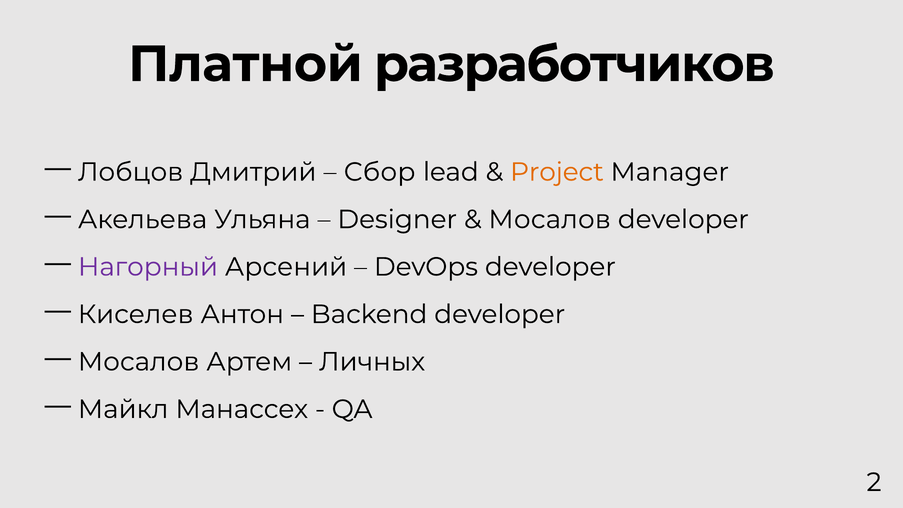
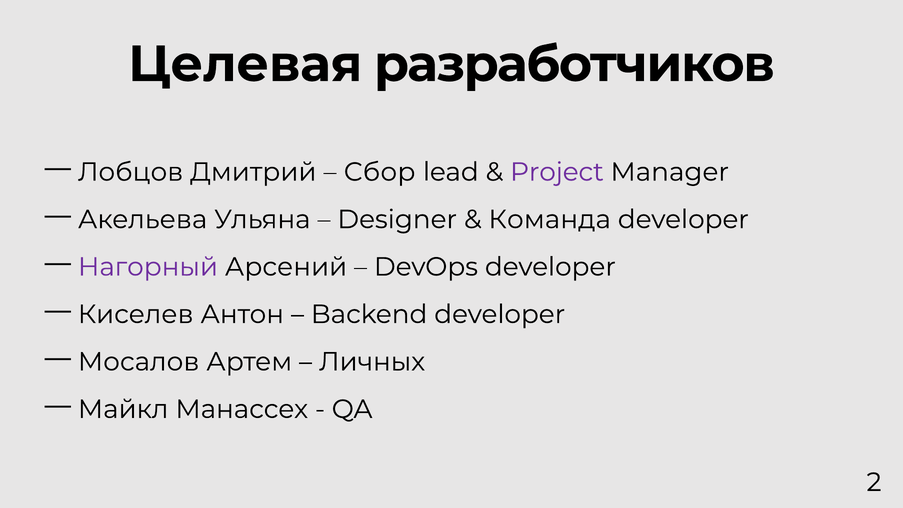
Платной: Платной -> Целевая (245, 64)
Project colour: orange -> purple (557, 172)
Мосалов: Мосалов -> Команда (550, 219)
